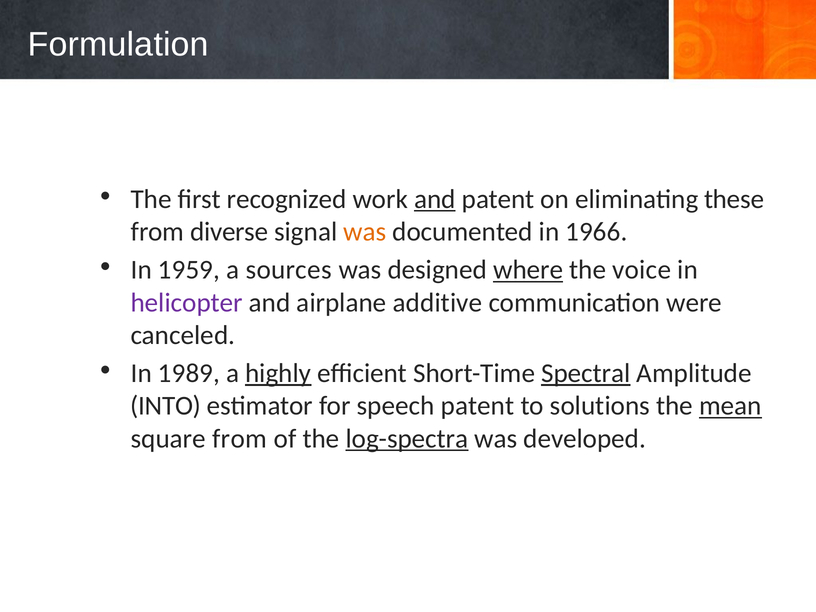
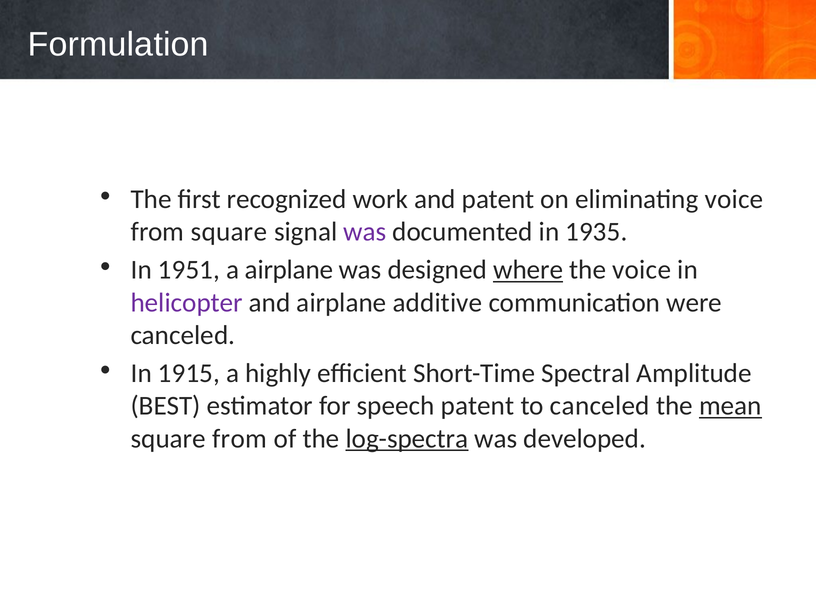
and underline: present -> none (435, 199)
eliminating these: these -> voice (734, 199)
from diverse: diverse -> square (229, 232)
was colour: orange -> purple (365, 232)
1966: 1966 -> 1935 (596, 232)
1959: 1959 -> 1951 (189, 270)
a sources: sources -> airplane (289, 270)
1989: 1989 -> 1915 (189, 373)
highly underline: present -> none (278, 373)
Spectral underline: present -> none (586, 373)
INTO: INTO -> BEST (166, 406)
to solutions: solutions -> canceled (600, 406)
